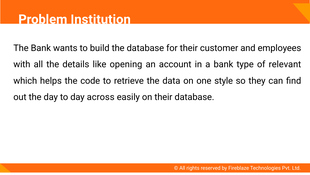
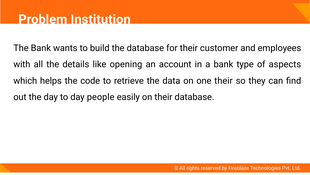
relevant: relevant -> aspects (285, 64)
one style: style -> their (224, 81)
across: across -> people (101, 97)
